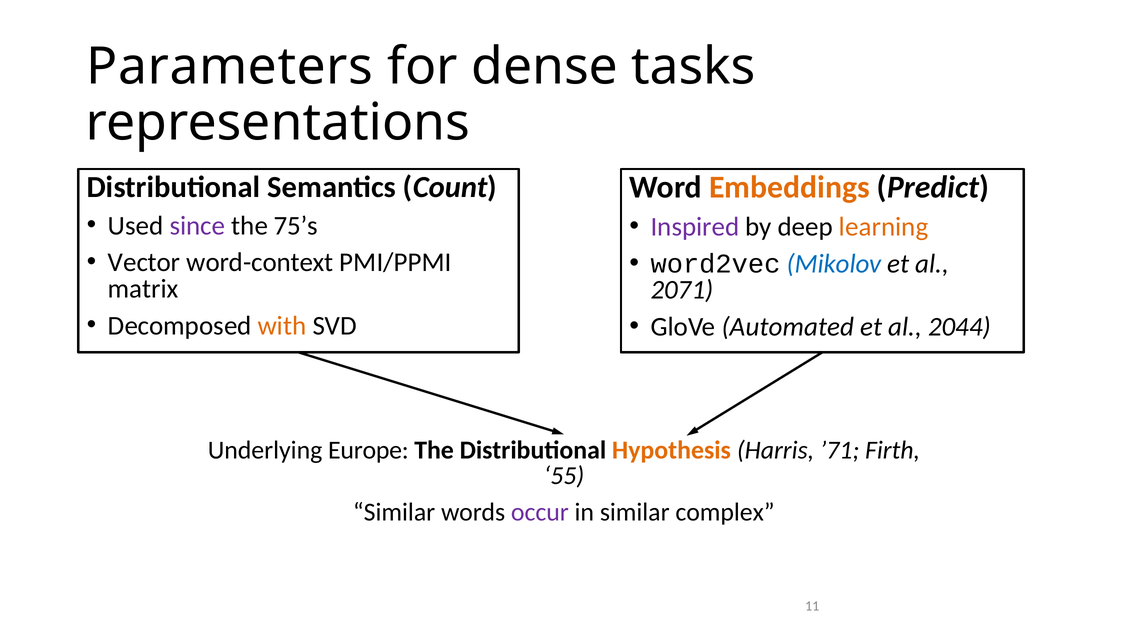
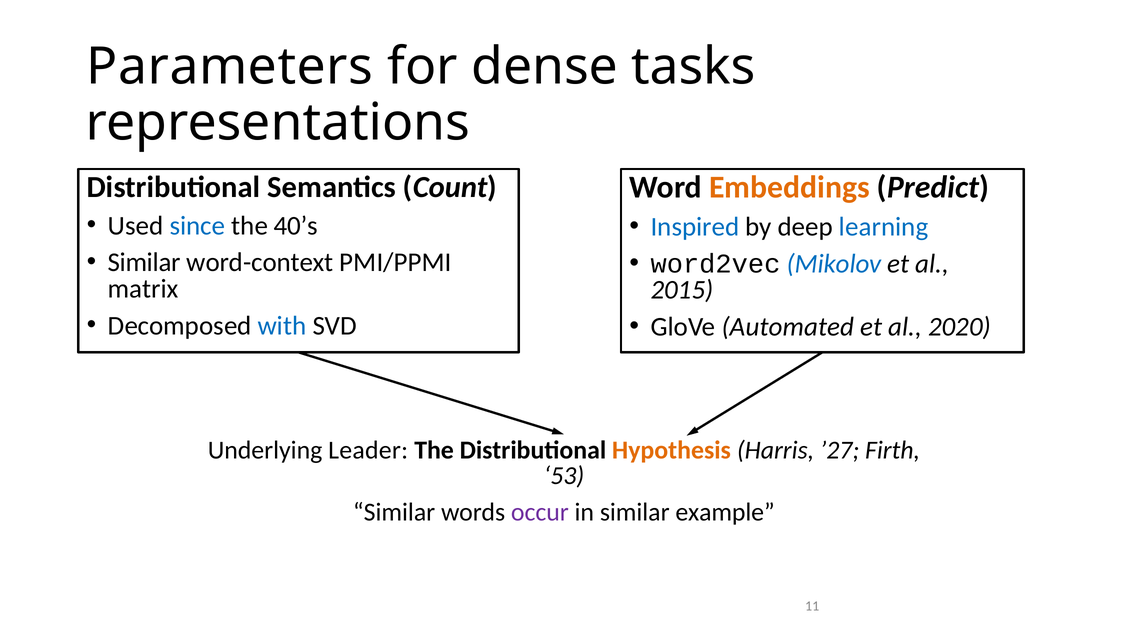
since colour: purple -> blue (197, 225)
75’s: 75’s -> 40’s (296, 225)
Inspired colour: purple -> blue (695, 227)
learning colour: orange -> blue (884, 227)
Vector: Vector -> Similar (144, 262)
2071: 2071 -> 2015 (682, 290)
with colour: orange -> blue (282, 325)
2044: 2044 -> 2020 (960, 327)
Europe: Europe -> Leader (368, 450)
’71: ’71 -> ’27 (840, 450)
55: 55 -> 53 (564, 476)
complex: complex -> example (725, 512)
